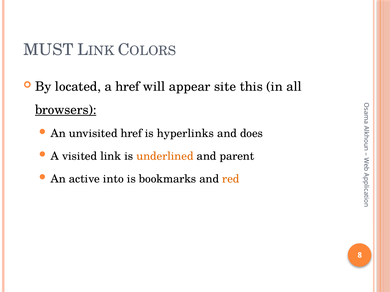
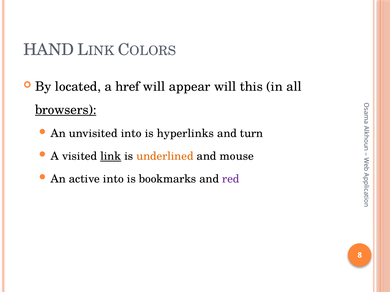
MUST: MUST -> HAND (49, 50)
appear site: site -> will (225, 87)
unvisited href: href -> into (131, 134)
does: does -> turn (251, 134)
link underline: none -> present (111, 156)
parent: parent -> mouse (237, 156)
red colour: orange -> purple (231, 179)
